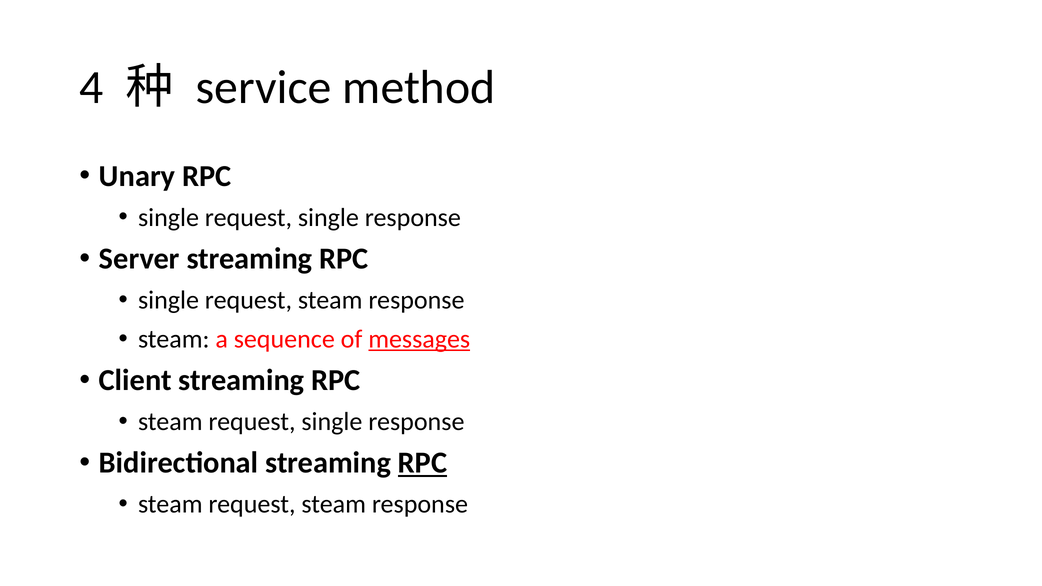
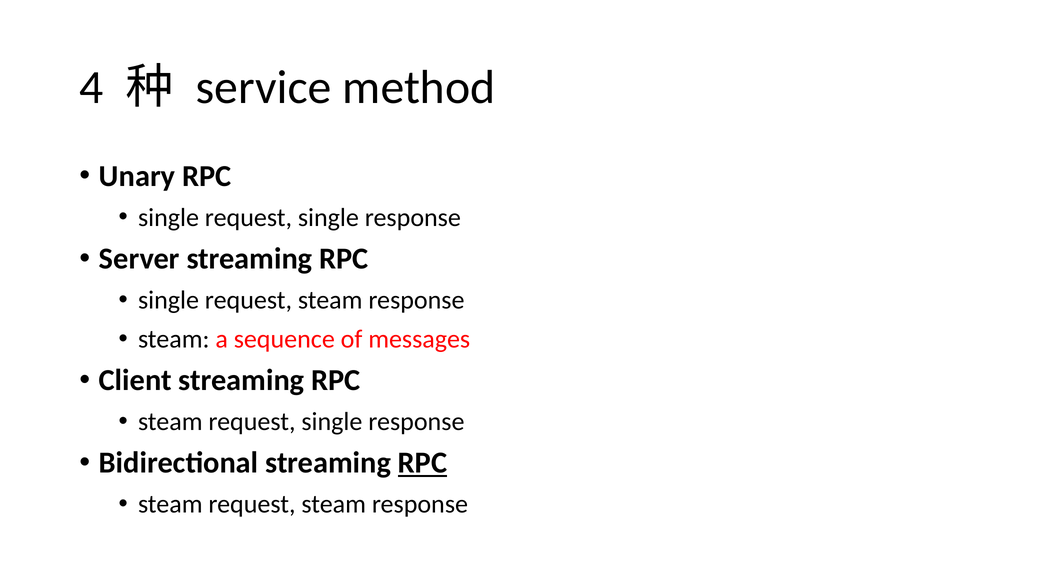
messages underline: present -> none (419, 339)
